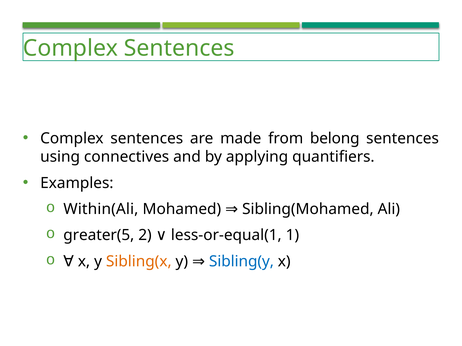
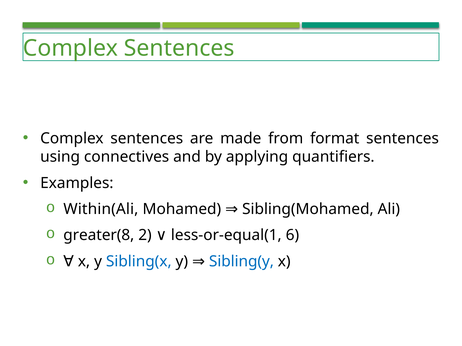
belong: belong -> format (335, 139)
greater(5: greater(5 -> greater(8 (99, 236)
1: 1 -> 6 (292, 236)
Sibling(x colour: orange -> blue (139, 262)
